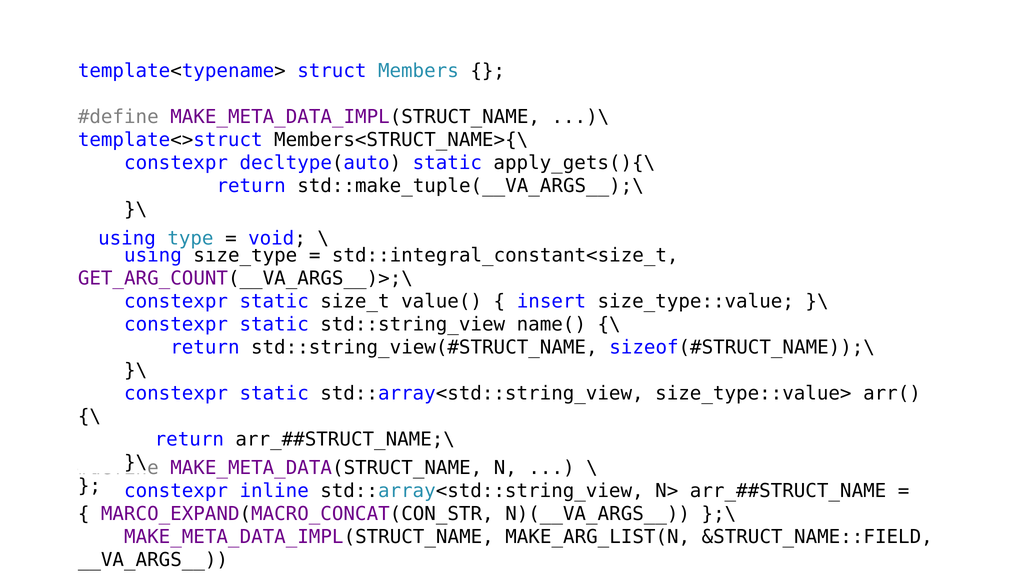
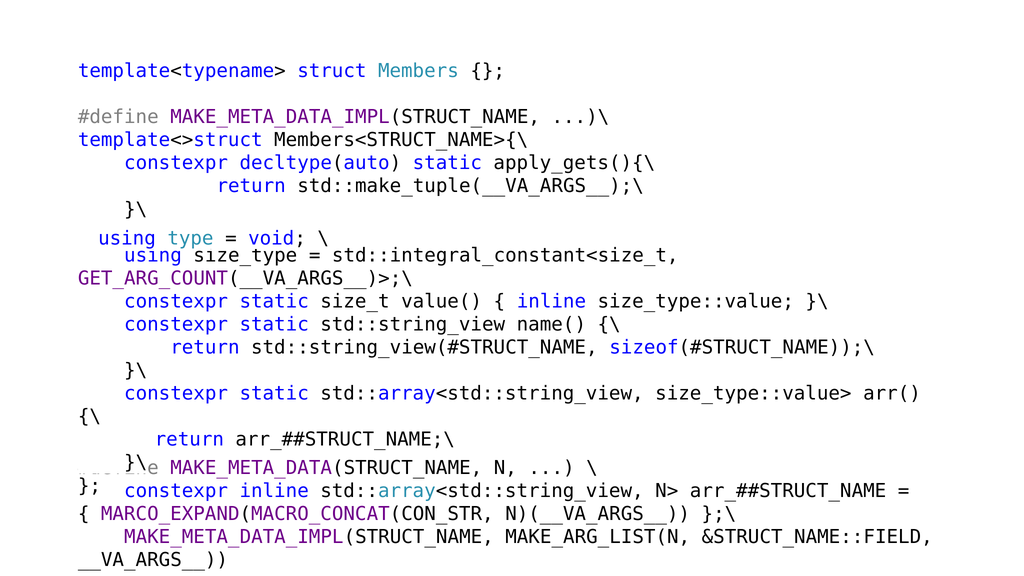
insert: insert -> inline (551, 301)
